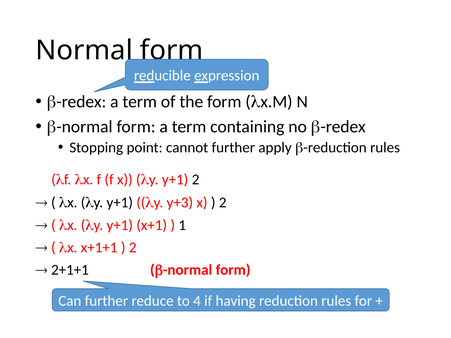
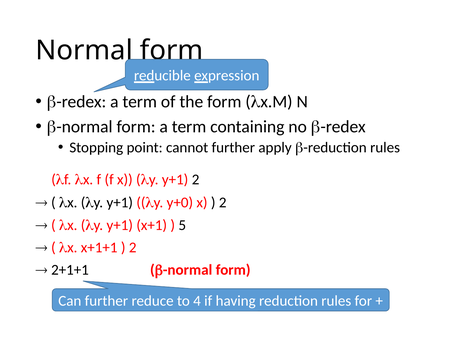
y+3: y+3 -> y+0 (180, 203)
1: 1 -> 5 (182, 225)
